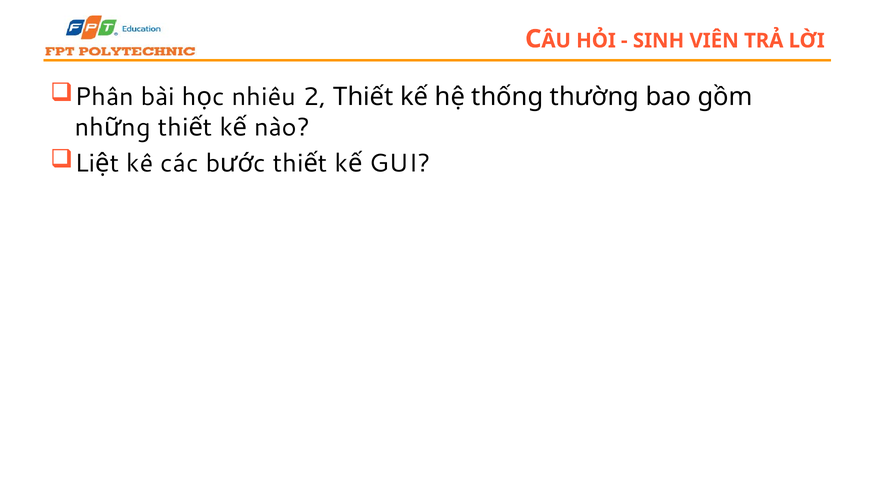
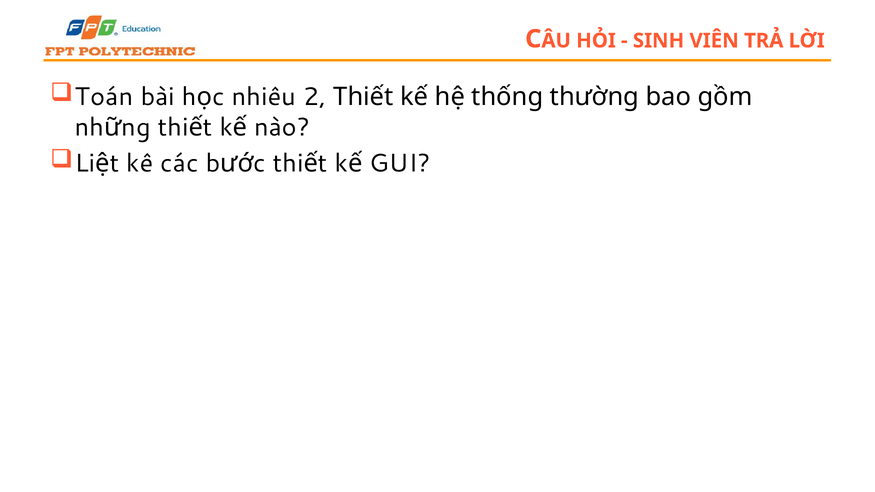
Phân: Phân -> Toán (104, 97)
